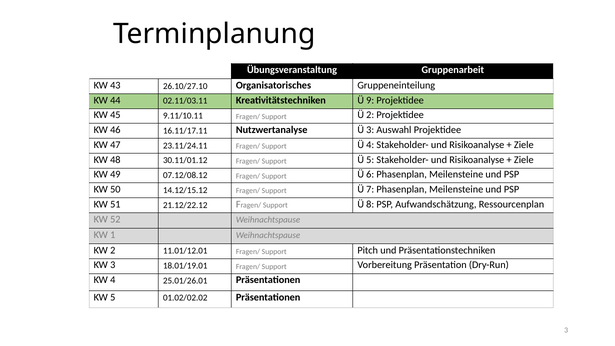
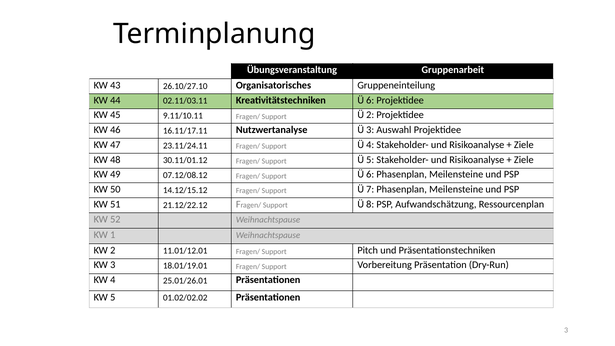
Kreativitätstechniken Ü 9: 9 -> 6 (370, 100)
